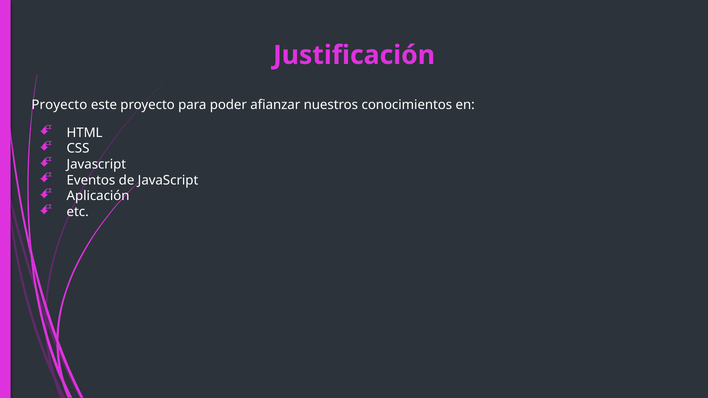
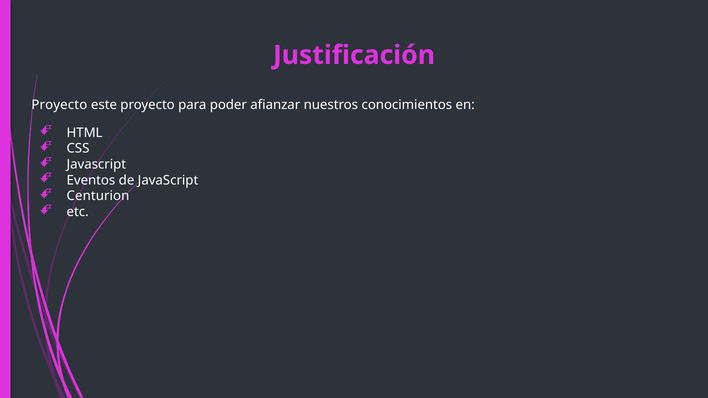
Aplicación: Aplicación -> Centurion (98, 196)
